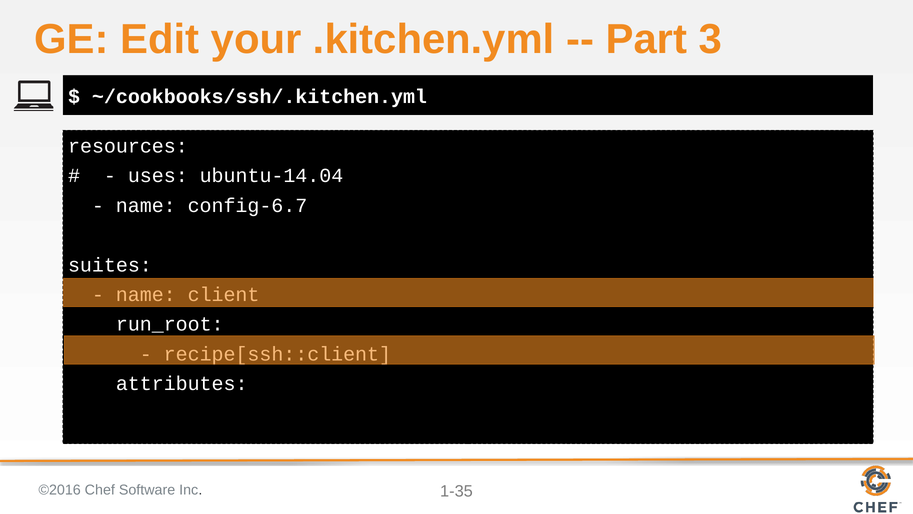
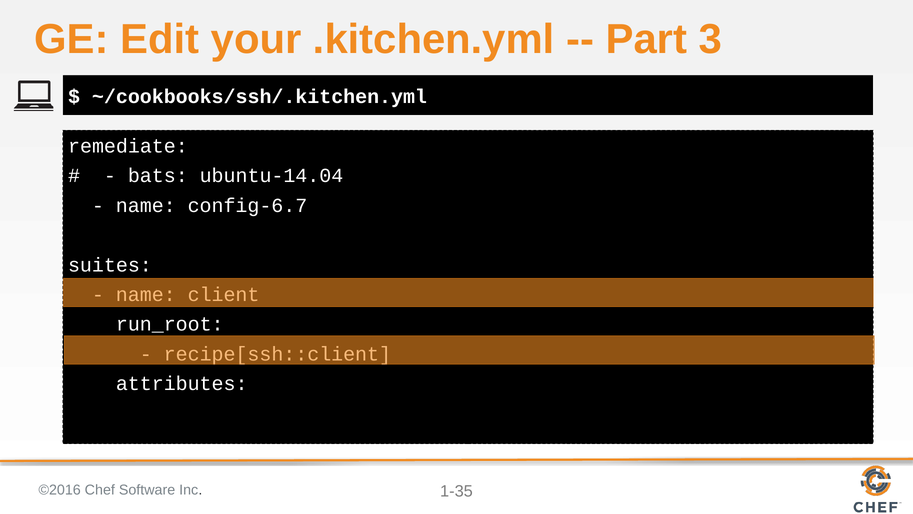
resources: resources -> remediate (128, 146)
uses: uses -> bats (158, 176)
